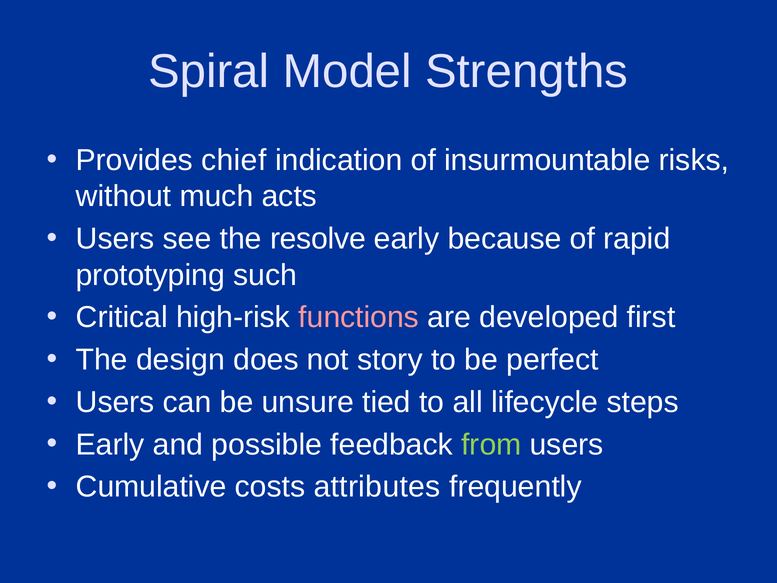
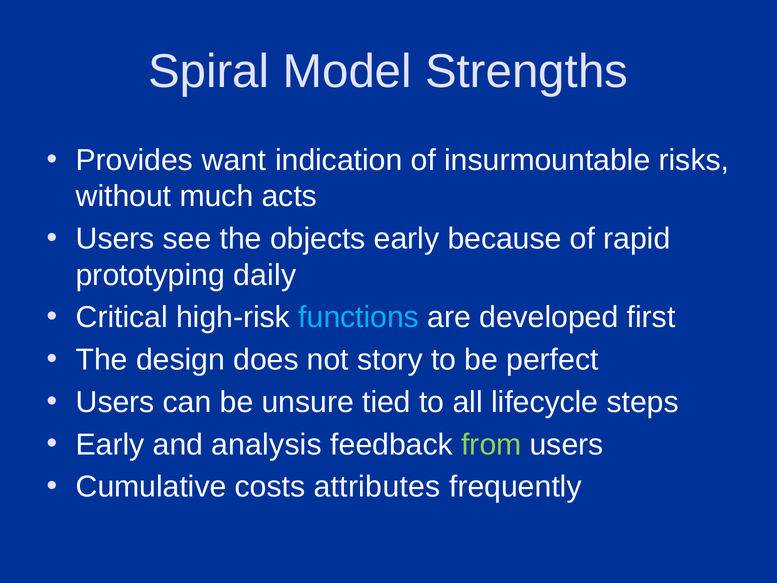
chief: chief -> want (234, 160)
resolve: resolve -> objects (318, 239)
such: such -> daily (265, 275)
functions colour: pink -> light blue (359, 317)
possible: possible -> analysis (267, 444)
